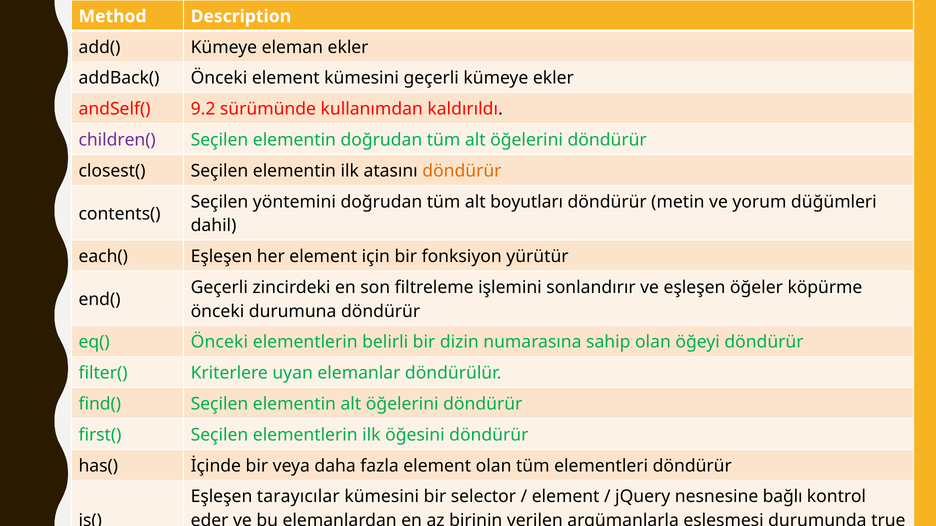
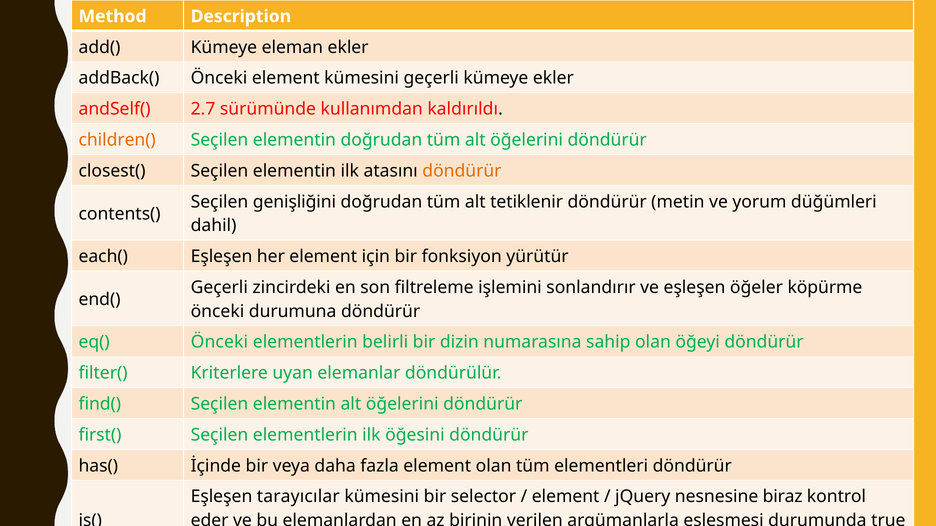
9.2: 9.2 -> 2.7 (203, 109)
children( colour: purple -> orange (117, 140)
yöntemini: yöntemini -> genişliğini (294, 202)
boyutları: boyutları -> tetiklenir (527, 202)
bağlı: bağlı -> biraz (783, 497)
